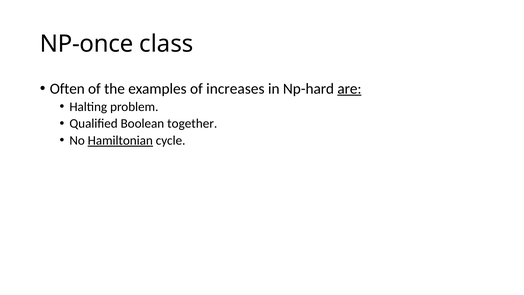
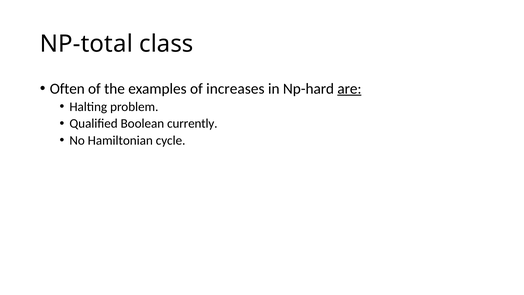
NP-once: NP-once -> NP-total (86, 44)
together: together -> currently (192, 124)
Hamiltonian underline: present -> none (120, 140)
